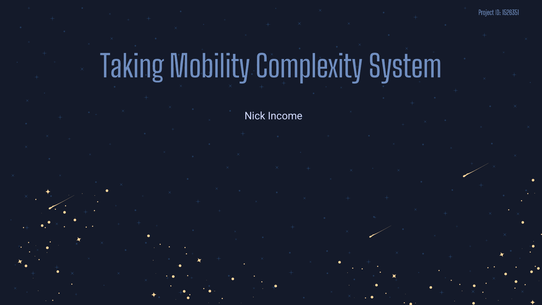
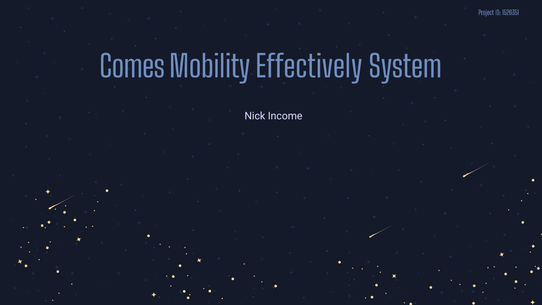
Taking: Taking -> Comes (132, 67)
Complexity: Complexity -> Effectively (309, 67)
